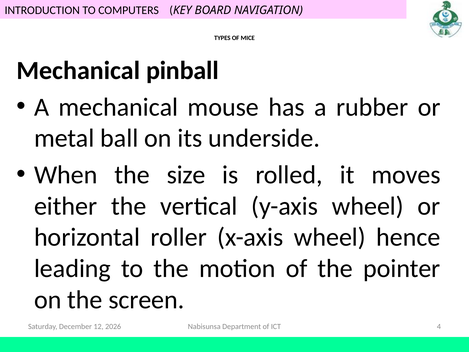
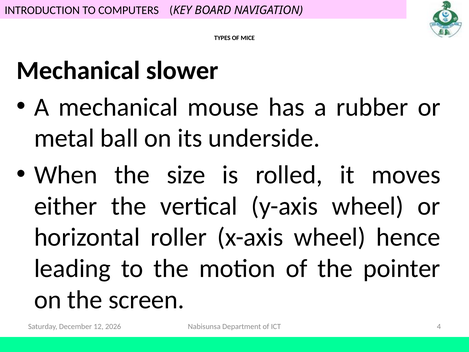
pinball: pinball -> slower (182, 71)
